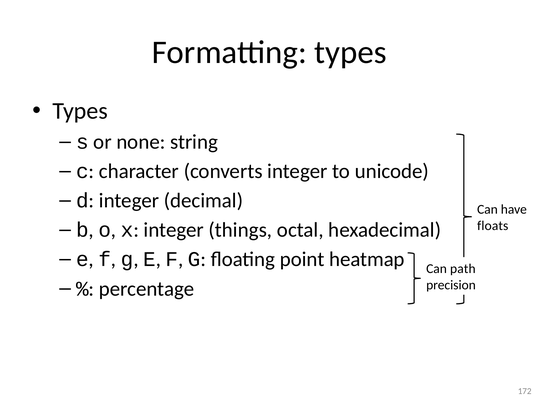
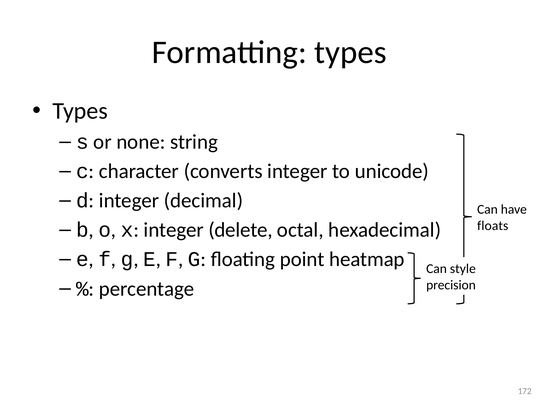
things: things -> delete (240, 230)
path: path -> style (463, 269)
